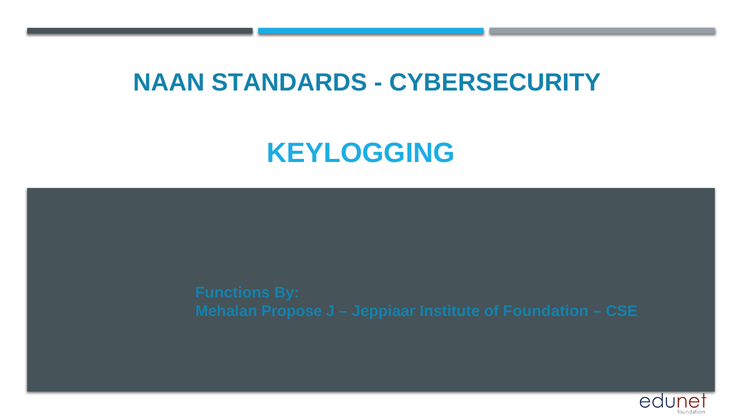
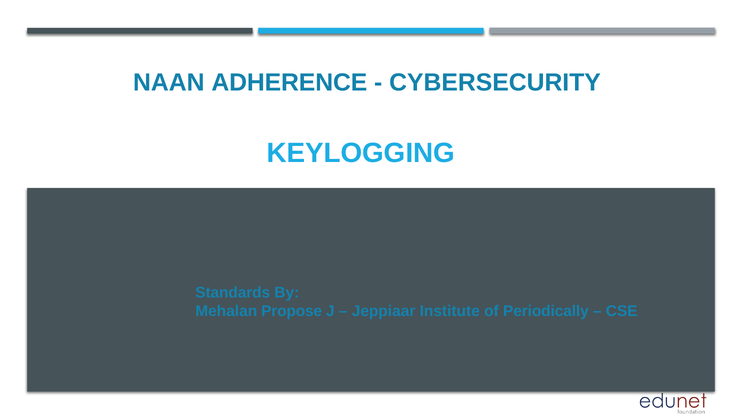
STANDARDS: STANDARDS -> ADHERENCE (289, 82)
Functions: Functions -> Standards (233, 292)
Foundation: Foundation -> Periodically (546, 311)
